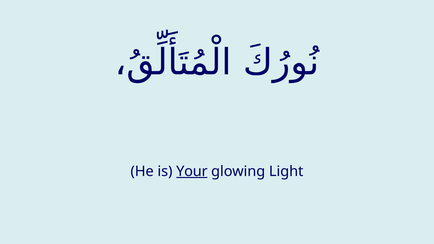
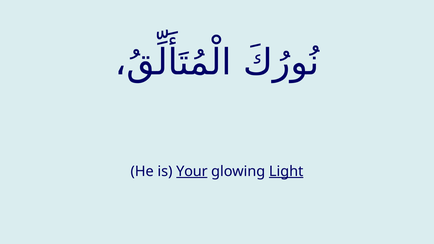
Light underline: none -> present (286, 171)
